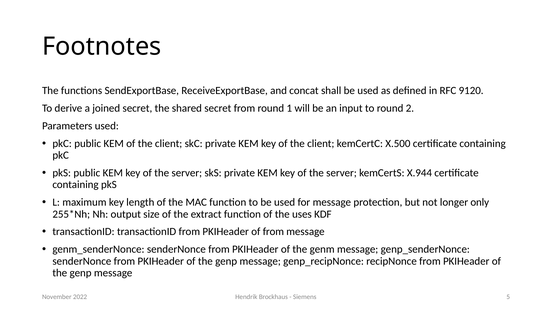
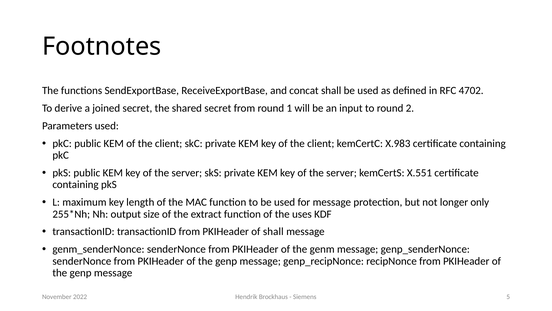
9120: 9120 -> 4702 (471, 91)
X.500: X.500 -> X.983 (398, 143)
X.944: X.944 -> X.551 (419, 173)
of from: from -> shall (273, 231)
